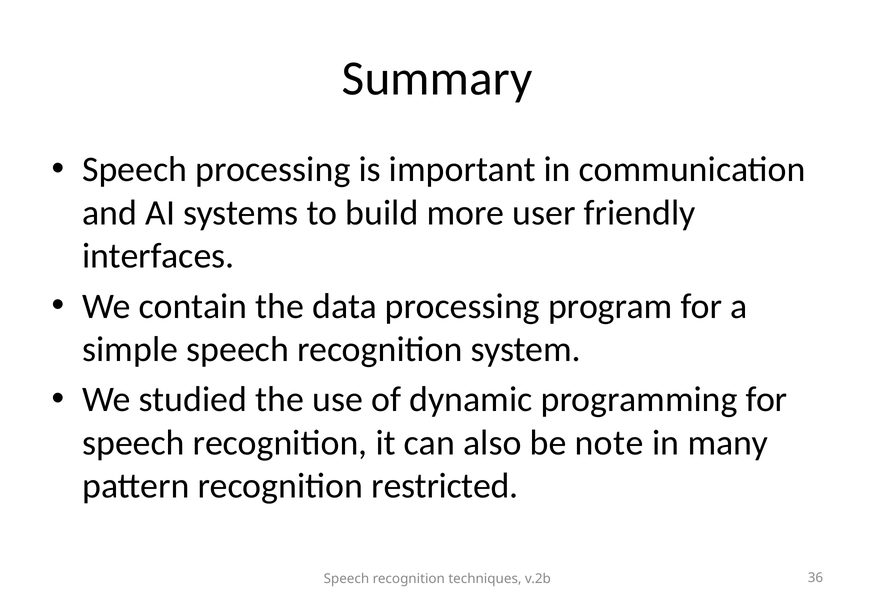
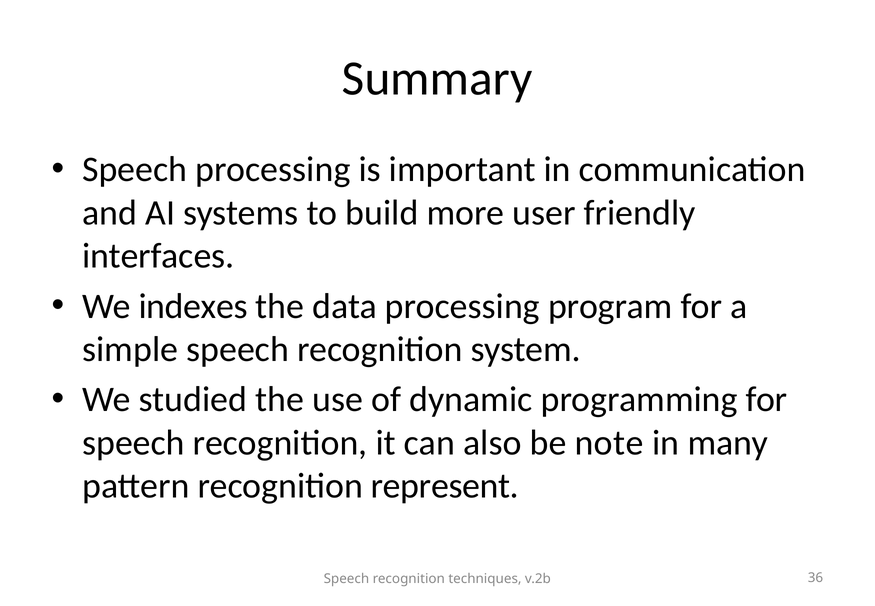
contain: contain -> indexes (193, 306)
restricted: restricted -> represent (445, 486)
